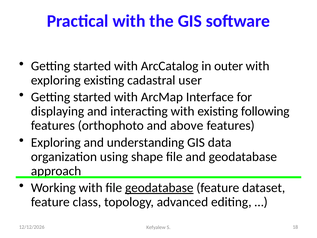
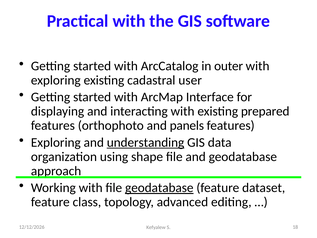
following: following -> prepared (265, 111)
above: above -> panels (187, 126)
understanding underline: none -> present (146, 142)
